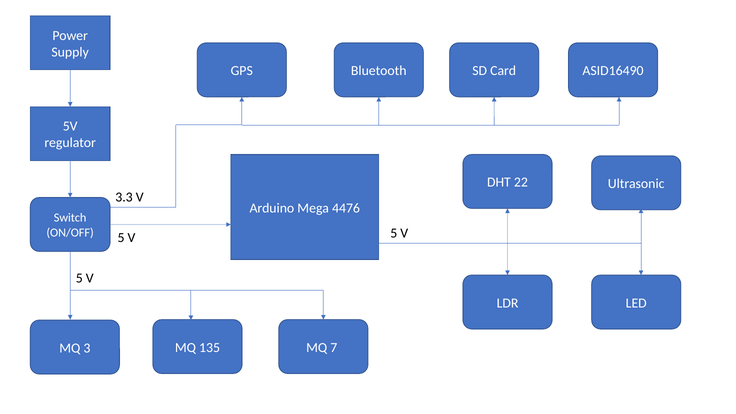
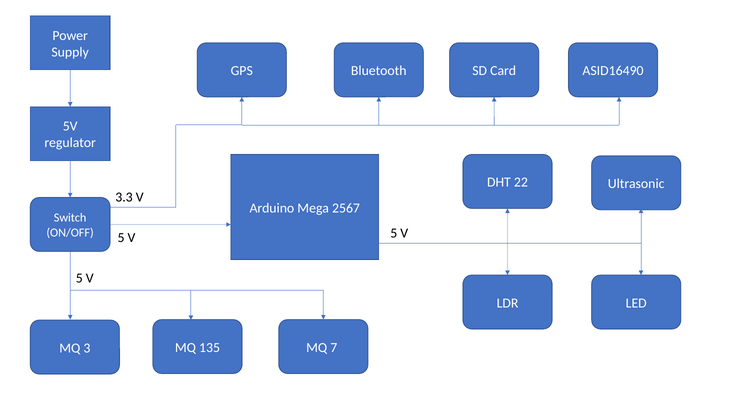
4476: 4476 -> 2567 (346, 208)
